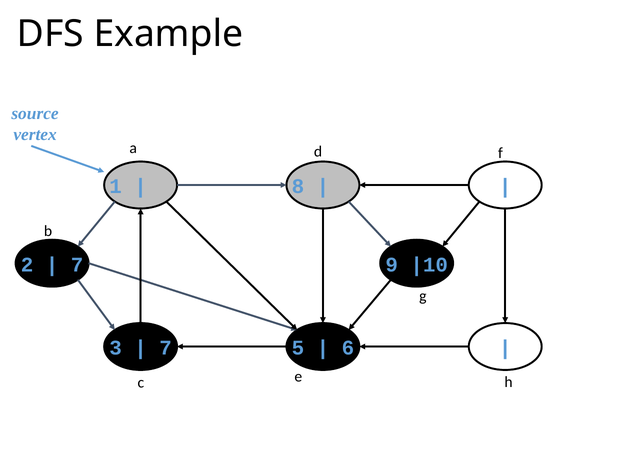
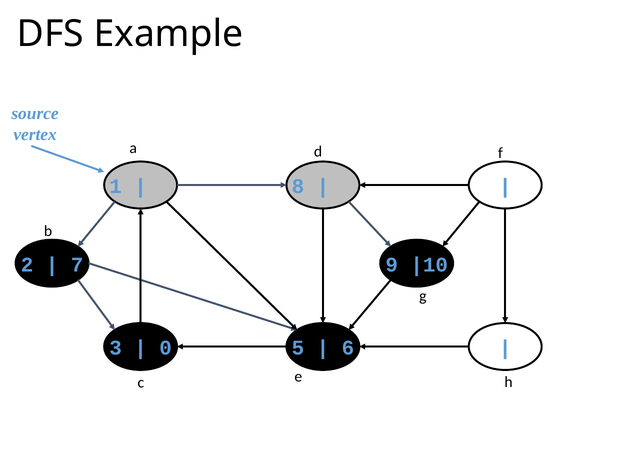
7: 7 -> 0 (166, 348)
